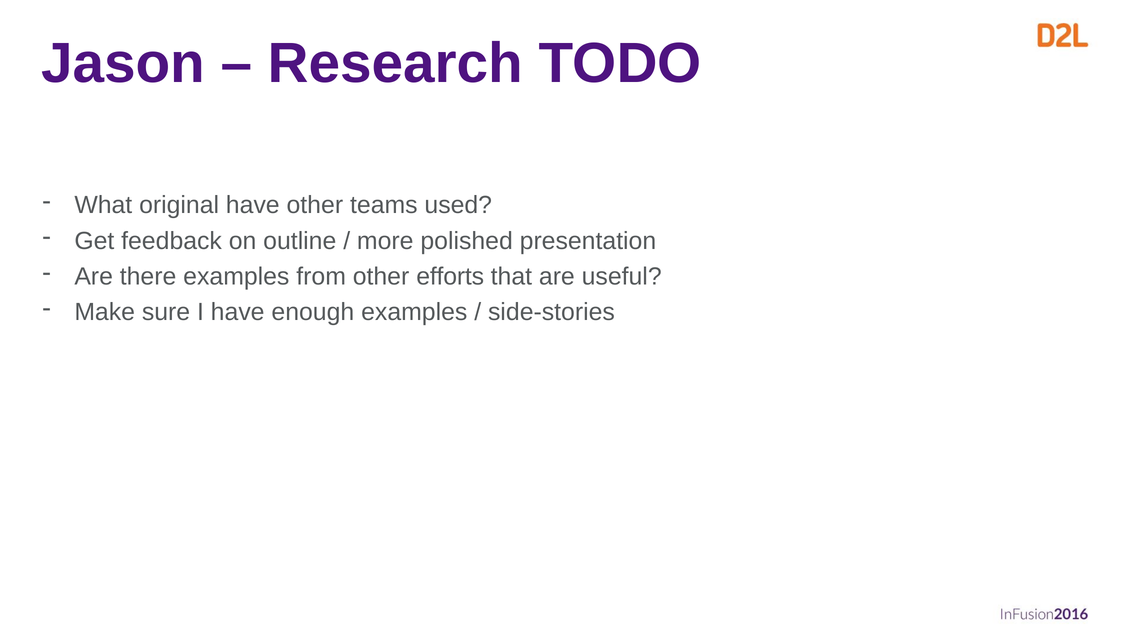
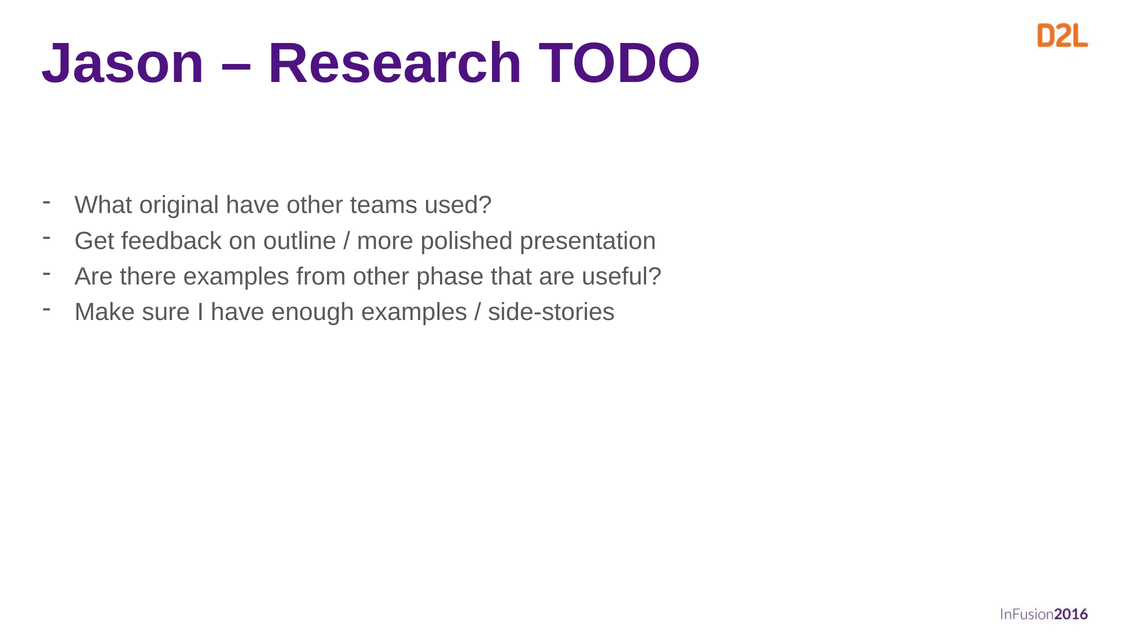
efforts: efforts -> phase (450, 277)
